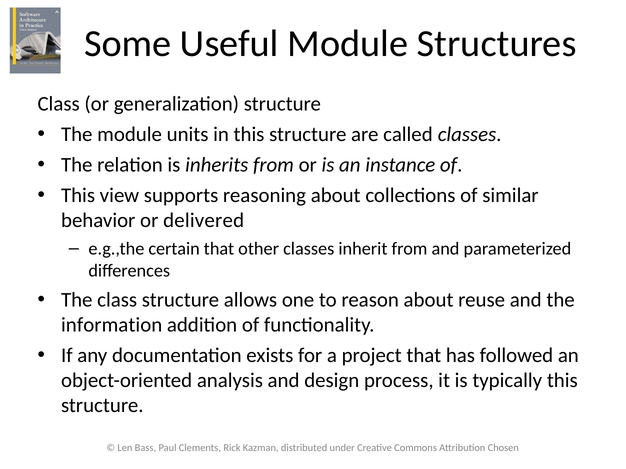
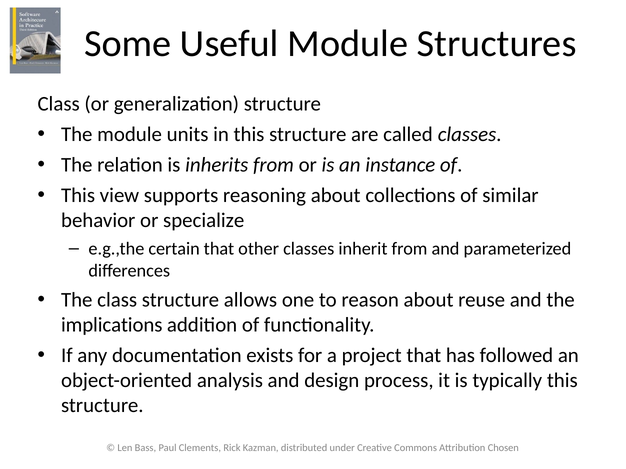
delivered: delivered -> specialize (204, 221)
information: information -> implications (112, 325)
